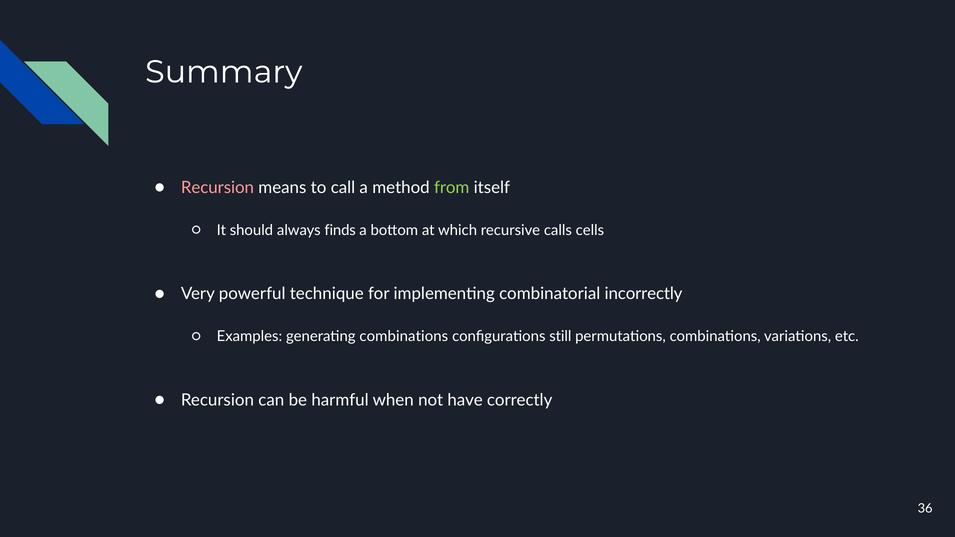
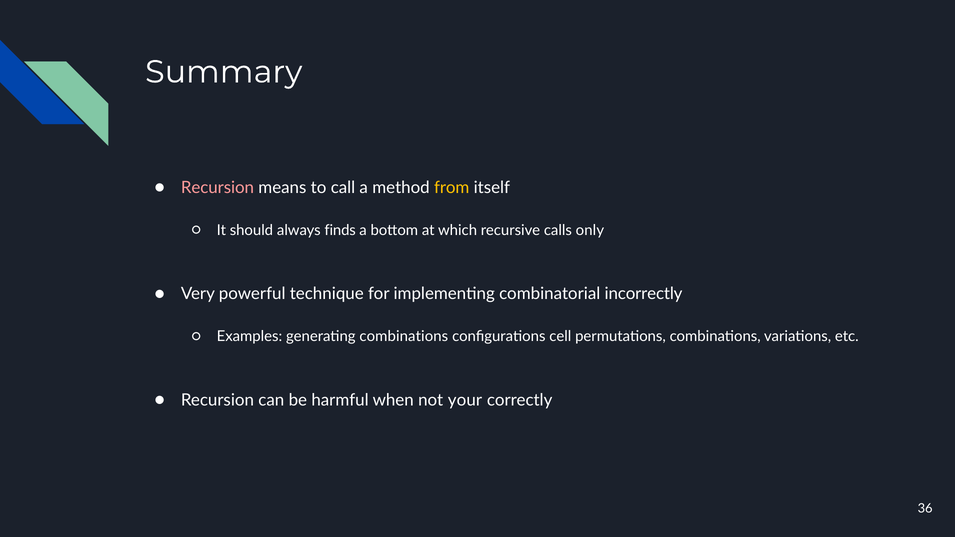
from colour: light green -> yellow (452, 188)
cells: cells -> only (590, 230)
still: still -> cell (560, 336)
have: have -> your (465, 400)
